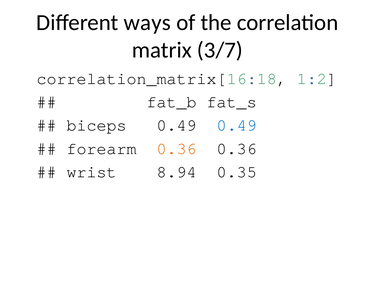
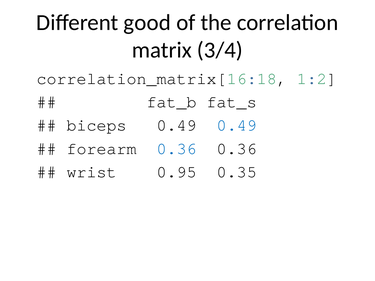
ways: ways -> good (147, 23)
3/7: 3/7 -> 3/4 (220, 50)
0.36 colour: orange -> blue (177, 149)
8.94: 8.94 -> 0.95 (177, 172)
